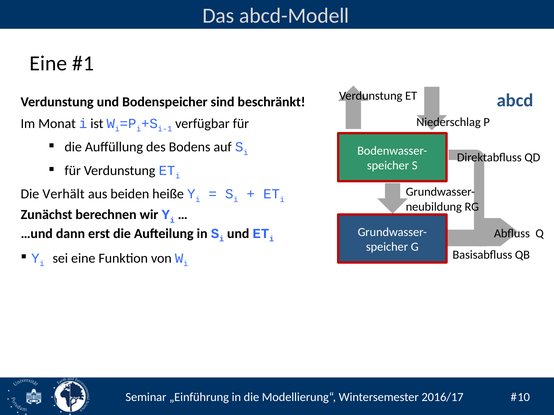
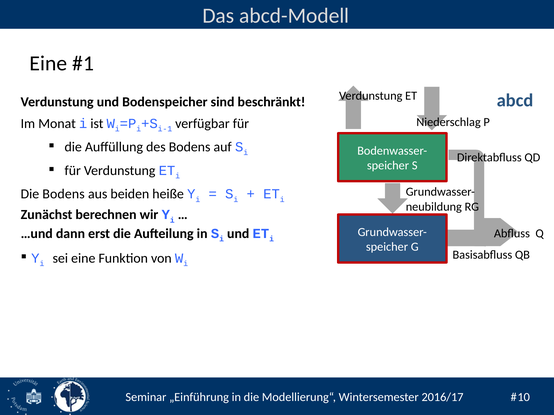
Die Verhält: Verhält -> Bodens (64, 194)
